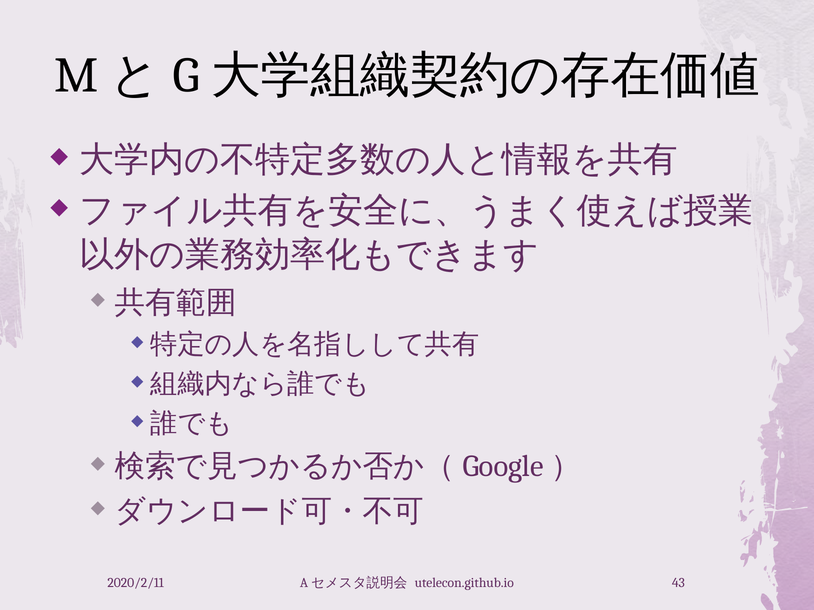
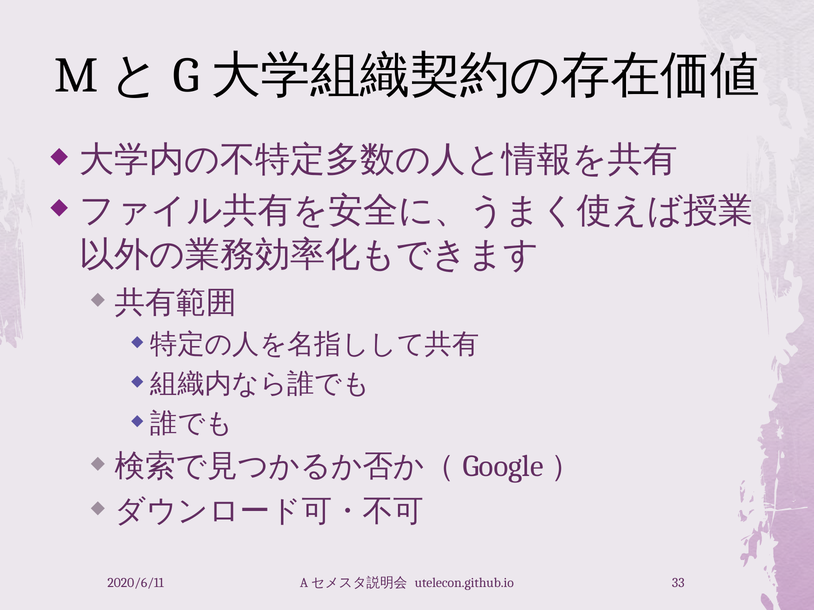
2020/2/11: 2020/2/11 -> 2020/6/11 (136, 583)
43: 43 -> 33 (678, 583)
